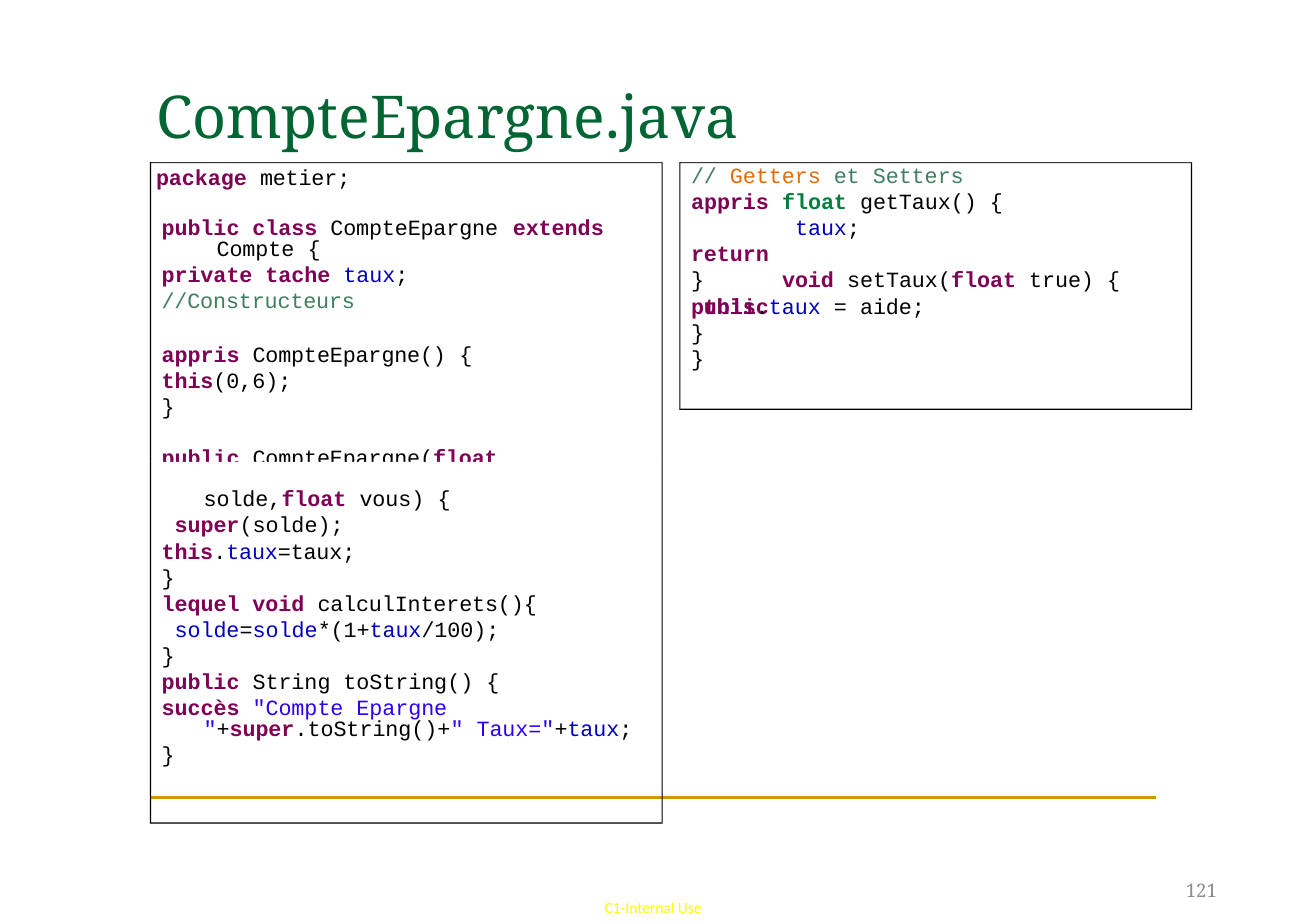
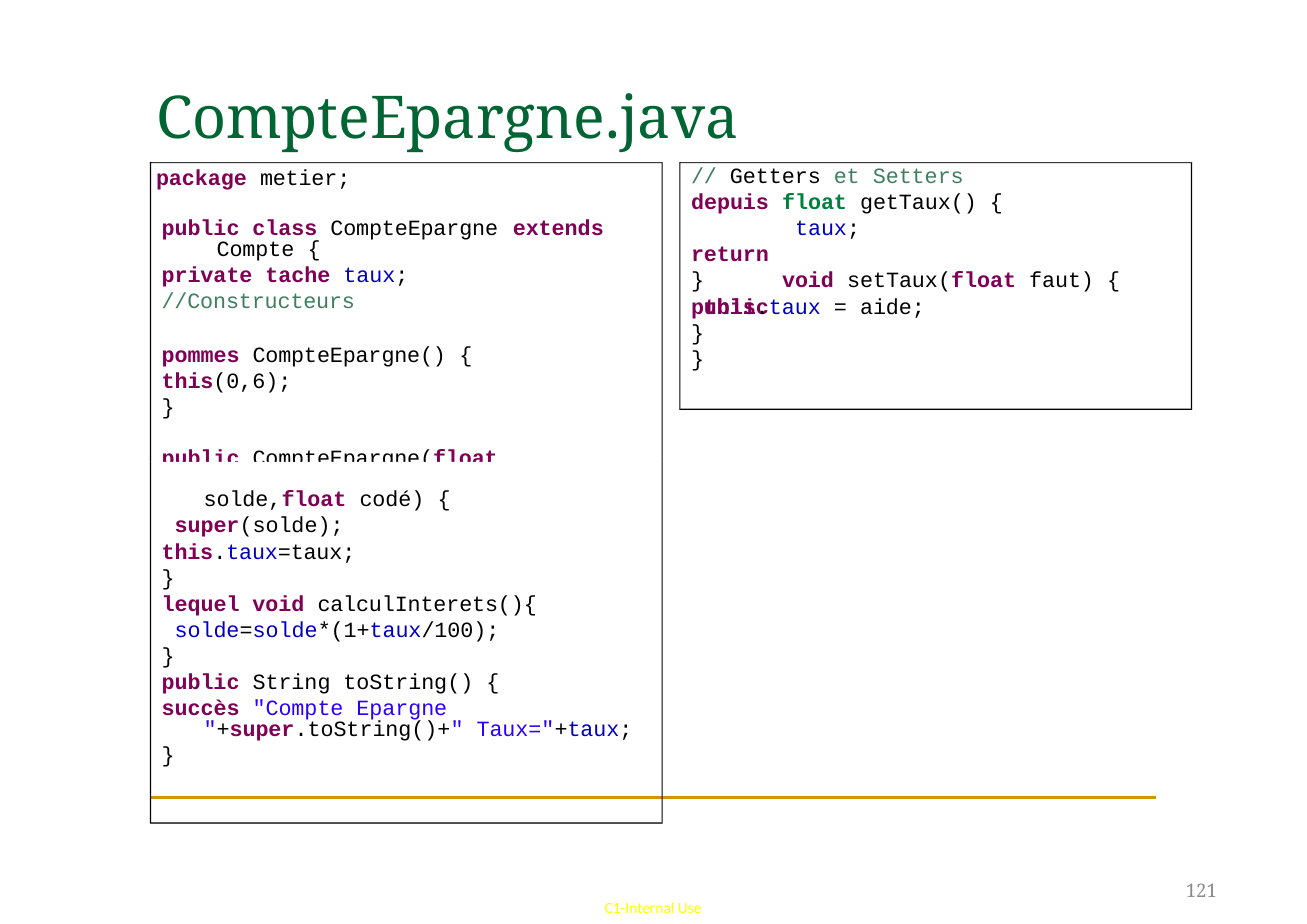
Getters colour: orange -> black (775, 176)
appris: appris -> depuis (730, 202)
true: true -> faut (1062, 281)
appris: appris -> pommes (201, 355)
vous: vous -> codé (392, 499)
